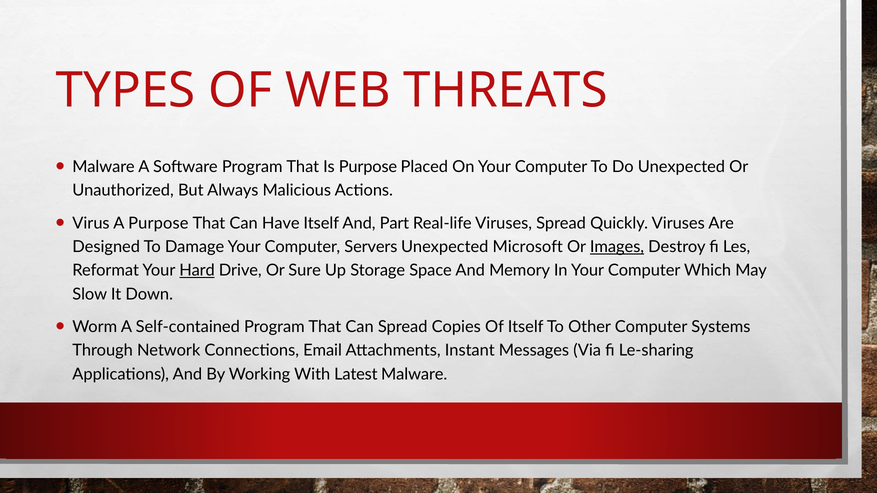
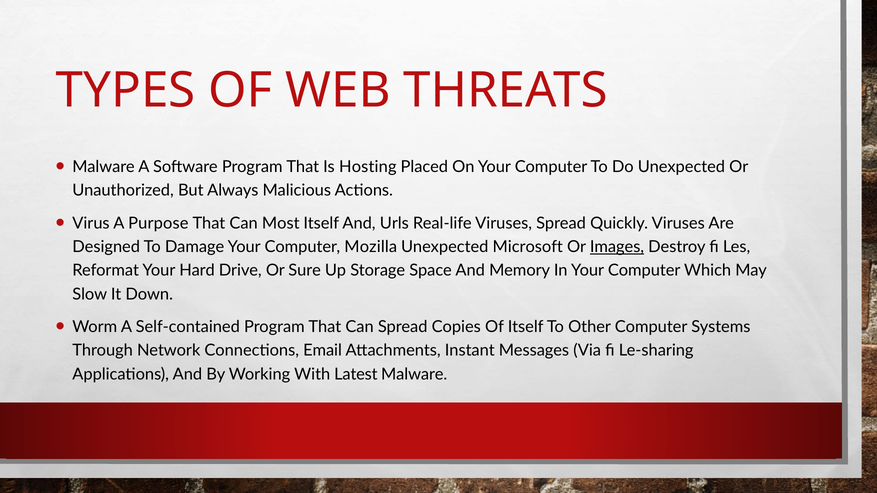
Is Purpose: Purpose -> Hosting (368, 167)
Have: Have -> Most (281, 223)
Part: Part -> Urls (394, 223)
Servers: Servers -> Mozilla (371, 247)
Hard underline: present -> none (197, 271)
